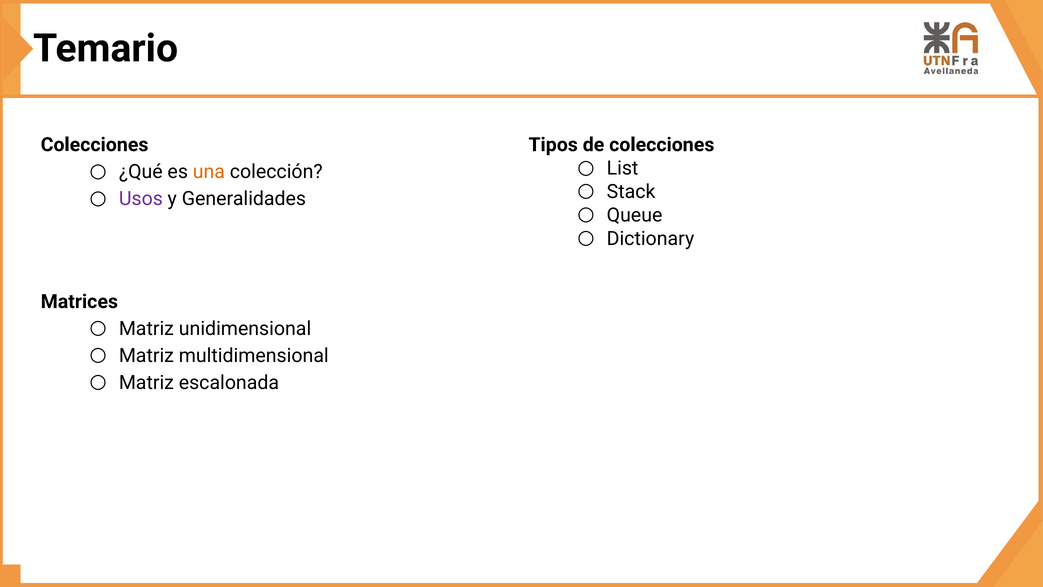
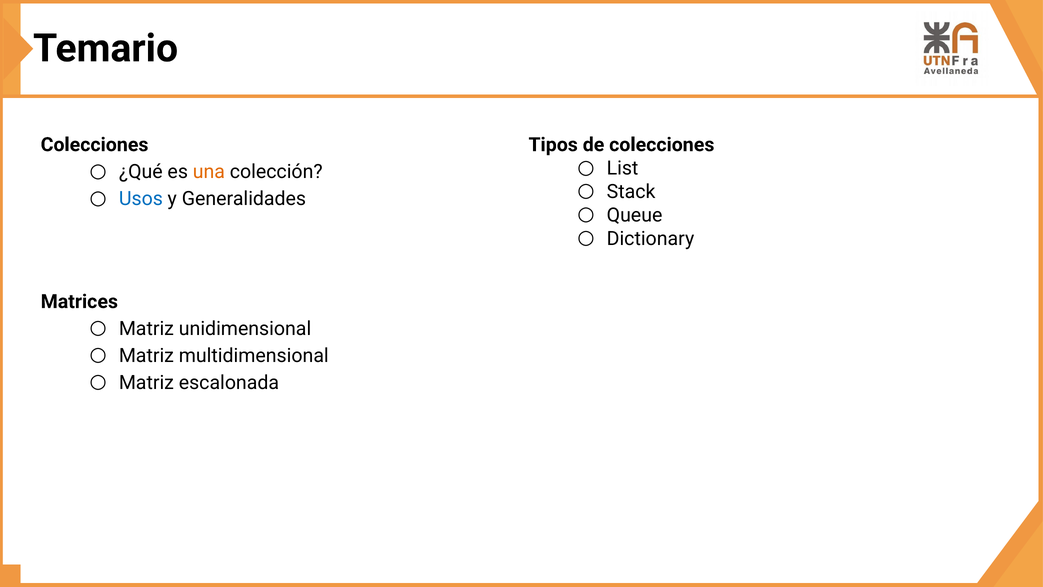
Usos colour: purple -> blue (141, 199)
